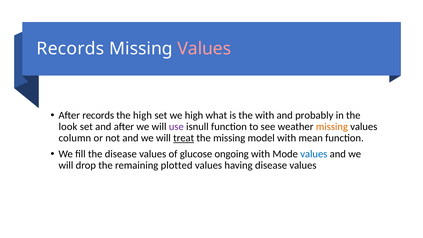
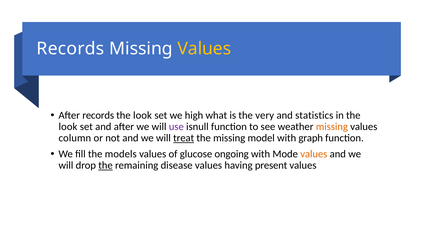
Values colour: pink -> yellow (204, 49)
high: high -> look (142, 115)
the with: with -> very (265, 115)
probably: probably -> statistics (314, 115)
mean: mean -> graph (311, 138)
the disease: disease -> models (121, 154)
values colour: blue -> orange (314, 154)
the underline: none -> present (106, 165)
plotted: plotted -> disease (177, 165)
having disease: disease -> present (271, 165)
